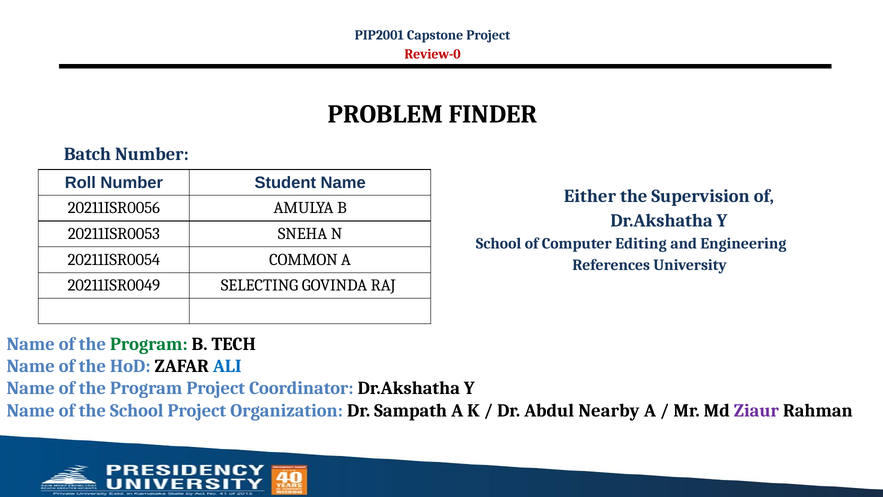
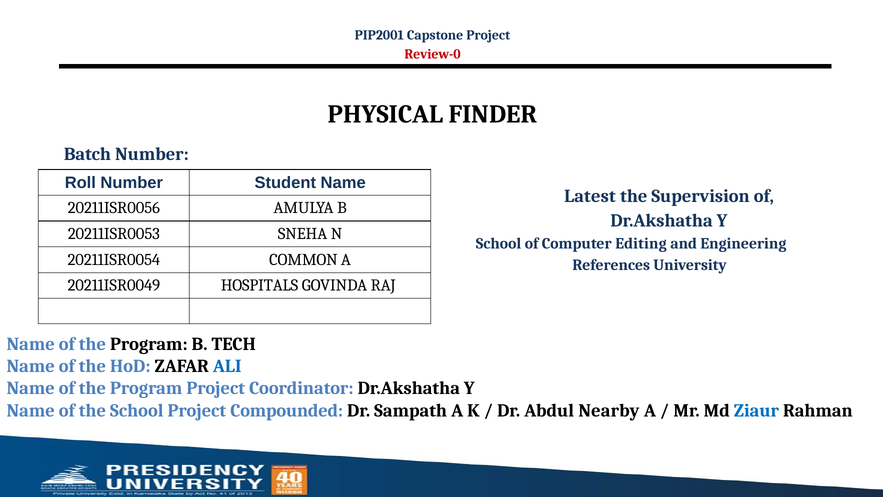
PROBLEM: PROBLEM -> PHYSICAL (385, 114)
Either: Either -> Latest (590, 196)
SELECTING: SELECTING -> HOSPITALS (260, 285)
Program colour: green -> black (149, 344)
Organization: Organization -> Compounded (287, 410)
Ziaur colour: purple -> blue (756, 410)
